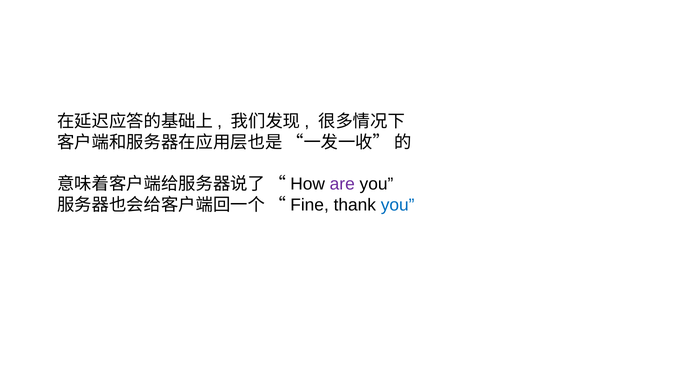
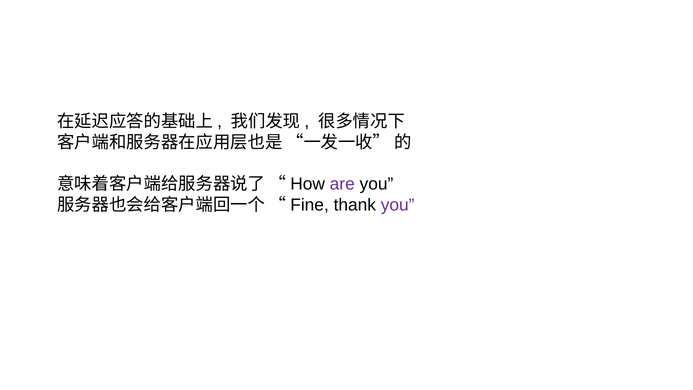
you colour: blue -> purple (398, 205)
